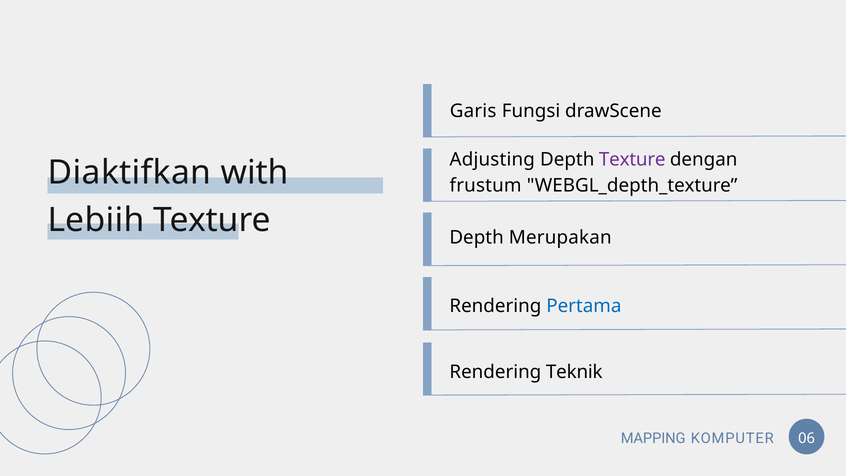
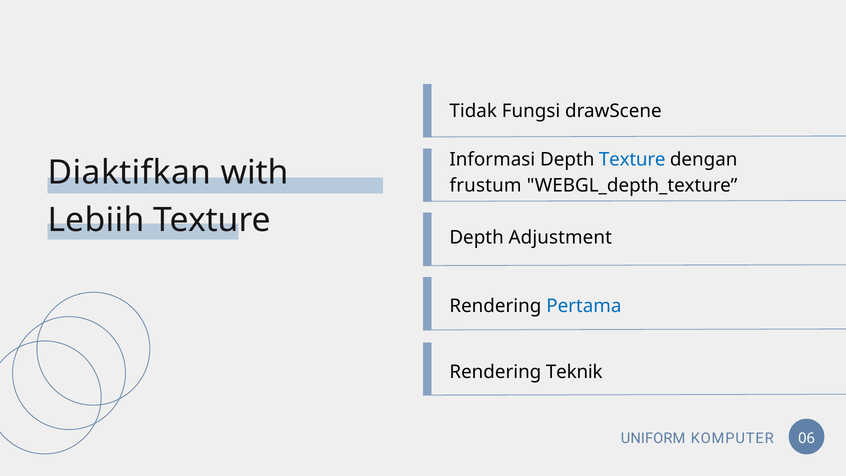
Garis: Garis -> Tidak (473, 111)
Adjusting: Adjusting -> Informasi (492, 159)
Texture colour: purple -> blue (632, 159)
Merupakan: Merupakan -> Adjustment (560, 238)
MAPPING: MAPPING -> UNIFORM (653, 438)
